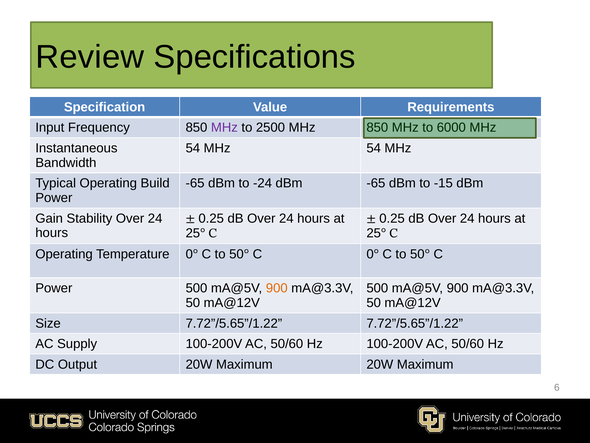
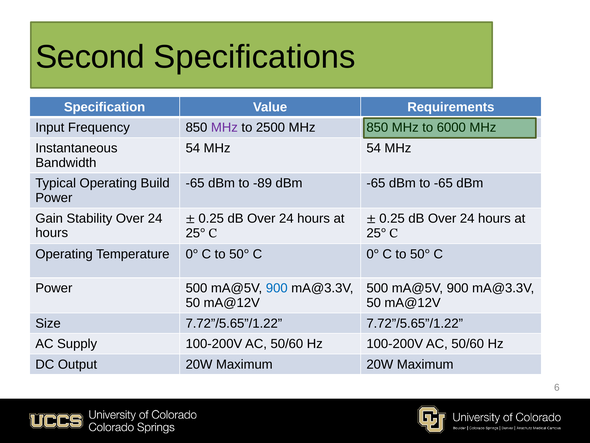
Review: Review -> Second (90, 57)
-24: -24 -> -89 (263, 183)
to -15: -15 -> -65 (443, 183)
900 colour: orange -> blue (277, 288)
